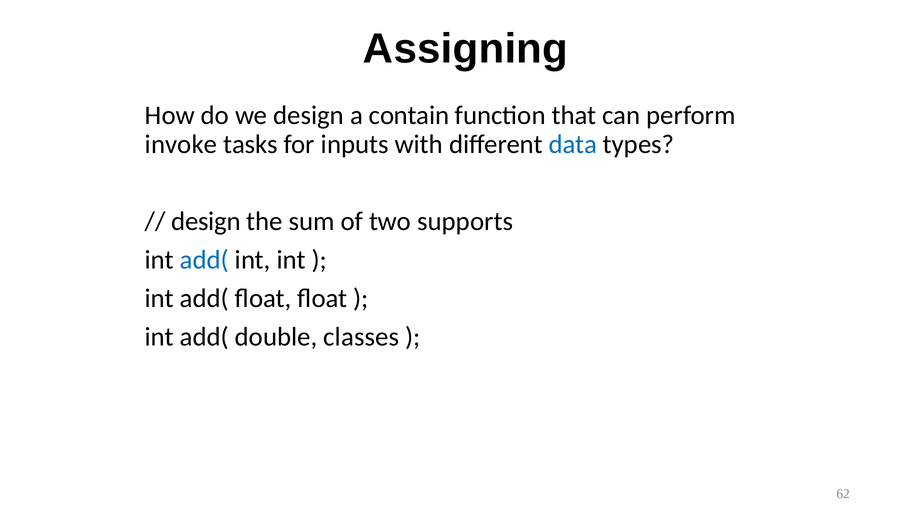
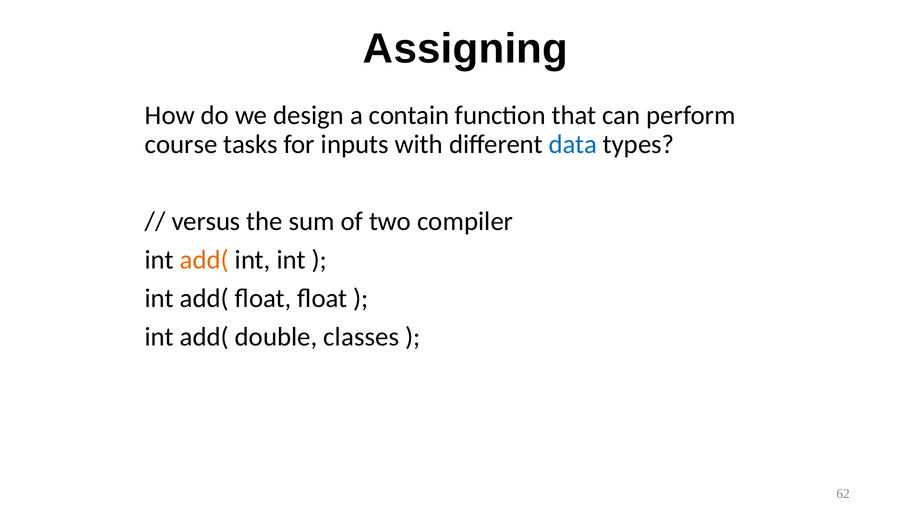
invoke: invoke -> course (181, 144)
design: design -> versus (206, 221)
supports: supports -> compiler (465, 221)
add( colour: blue -> orange (204, 260)
